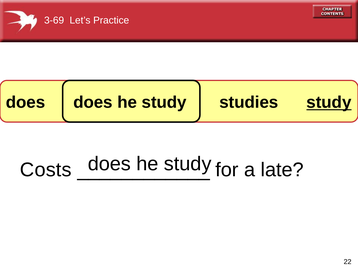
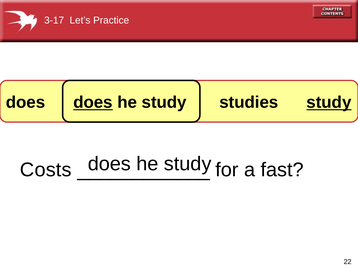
3-69: 3-69 -> 3-17 (54, 20)
does underline: none -> present (93, 103)
late: late -> fast (282, 170)
